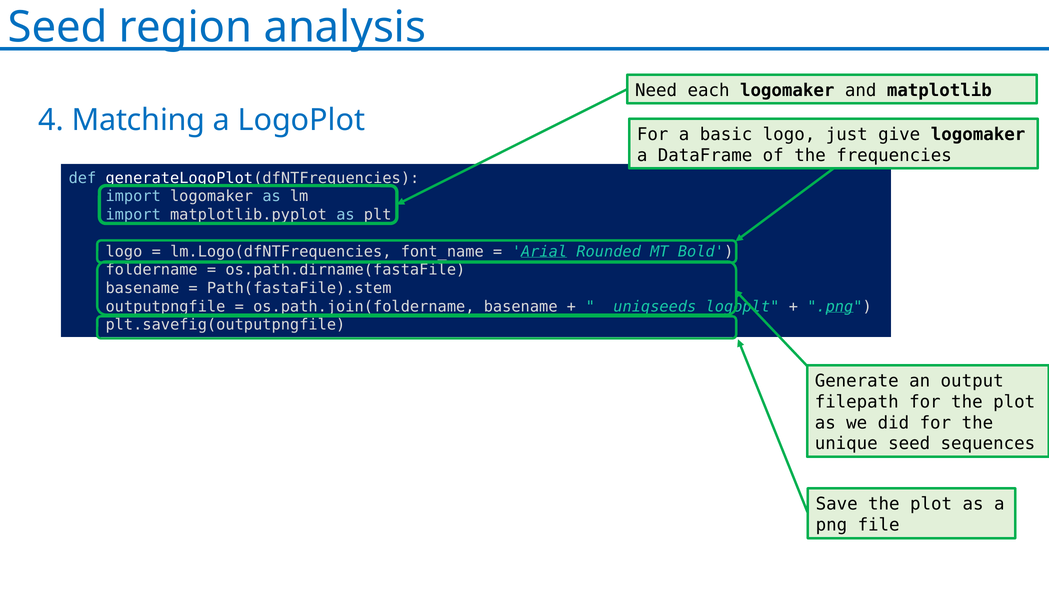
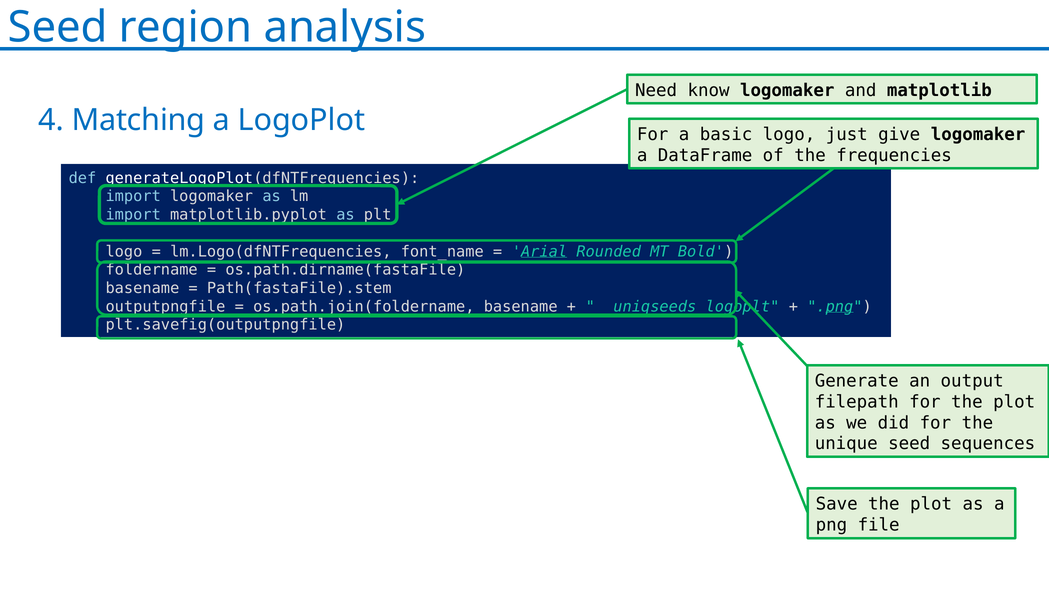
each: each -> know (709, 90)
